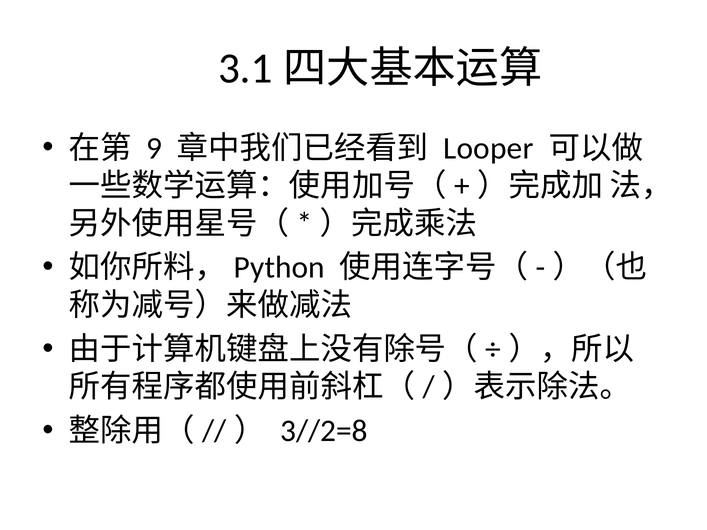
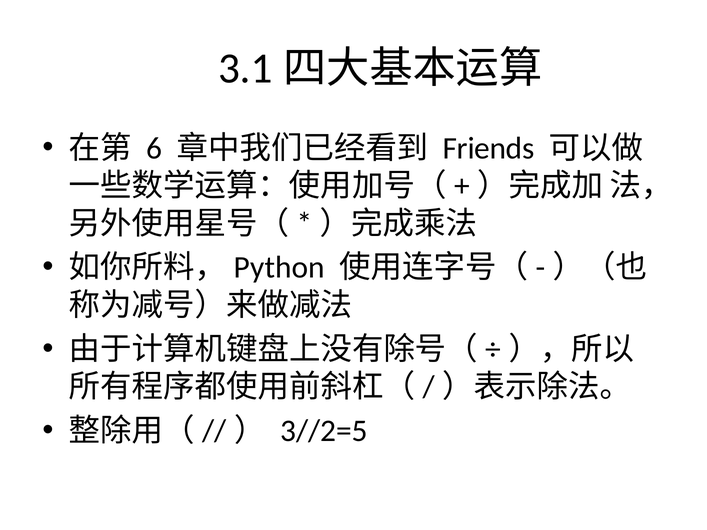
9: 9 -> 6 (154, 148)
Looper: Looper -> Friends (489, 148)
3//2=8: 3//2=8 -> 3//2=5 (324, 431)
